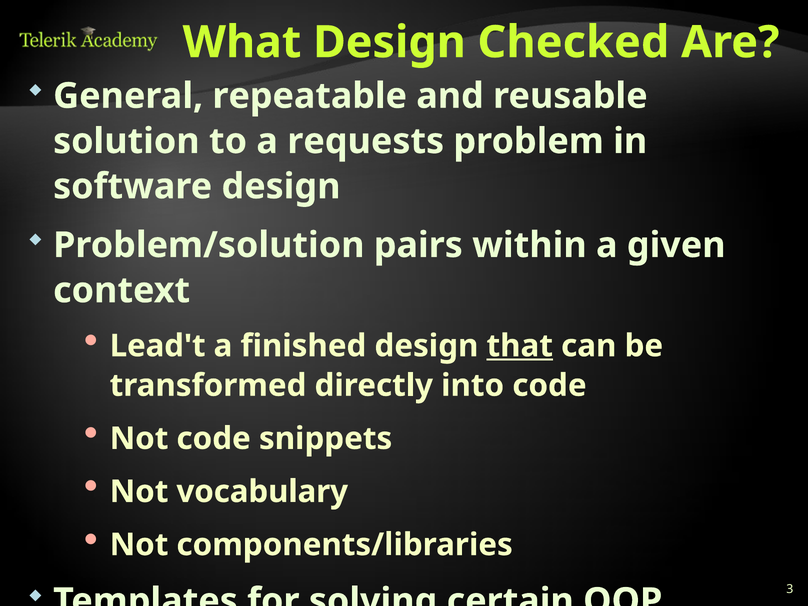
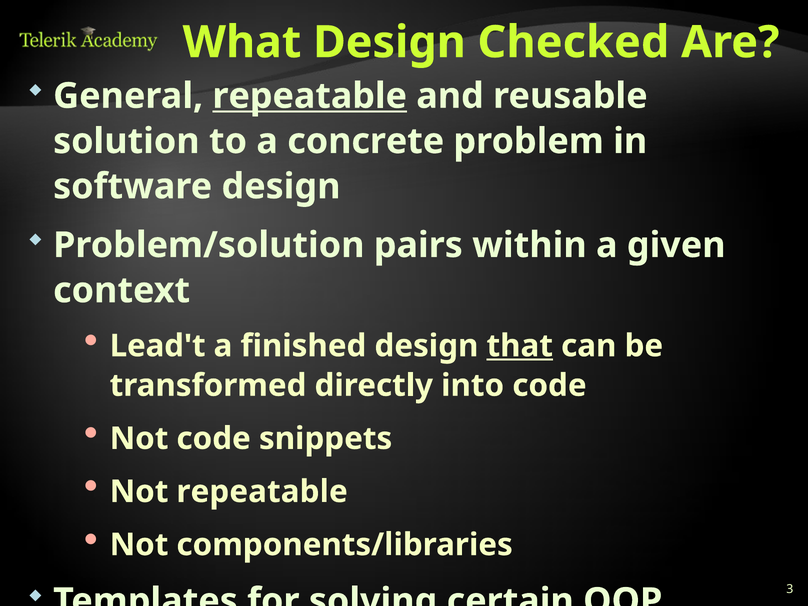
repeatable underline: none -> present (310, 96)
requests: requests -> concrete (366, 141)
Not vocabulary: vocabulary -> repeatable (262, 492)
